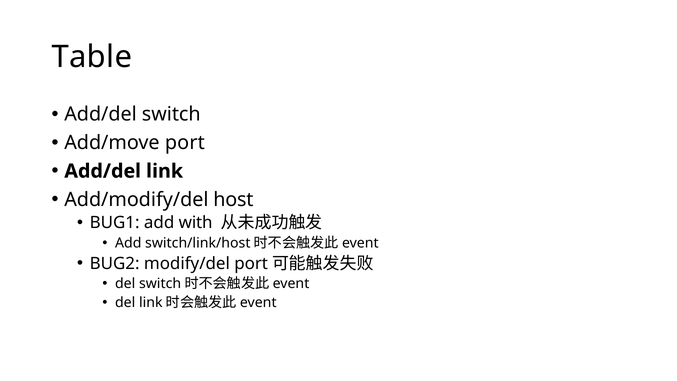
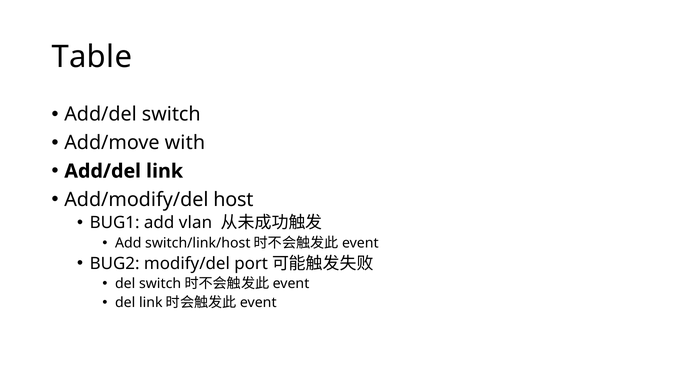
Add/move port: port -> with (185, 143)
with: with -> vlan (195, 223)
